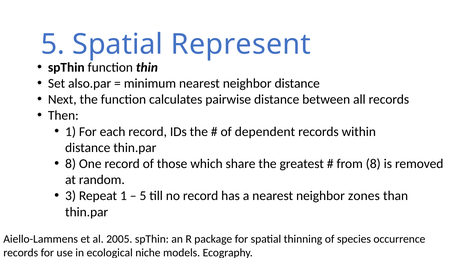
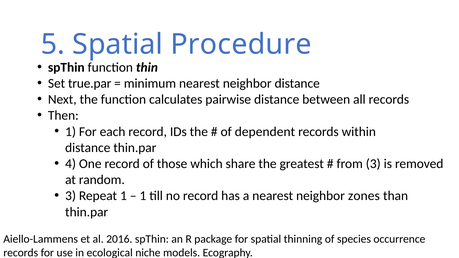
Represent: Represent -> Procedure (241, 44)
also.par: also.par -> true.par (90, 84)
8: 8 -> 4 (71, 164)
from 8: 8 -> 3 (373, 164)
5: 5 -> 1 (143, 196)
2005: 2005 -> 2016 (119, 239)
